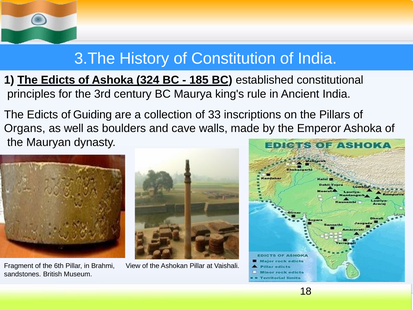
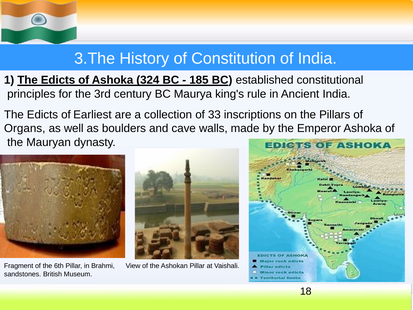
Guiding: Guiding -> Earliest (92, 115)
